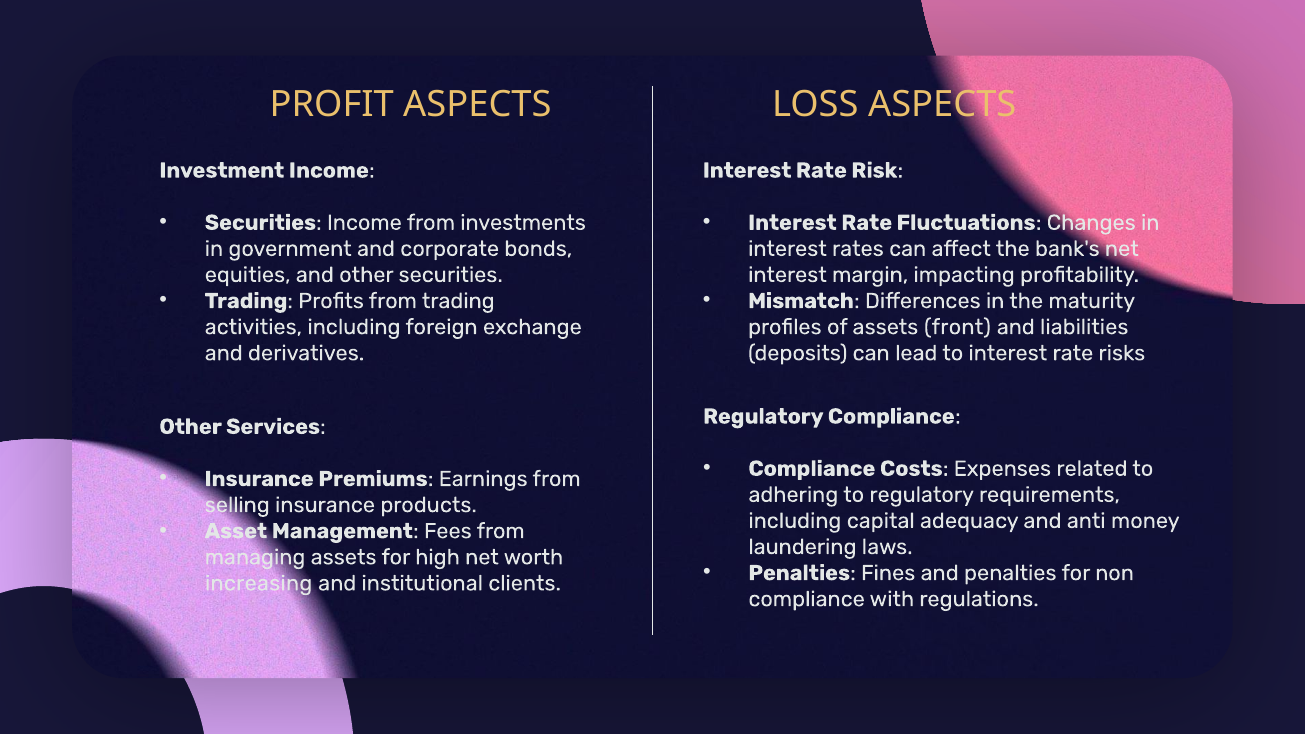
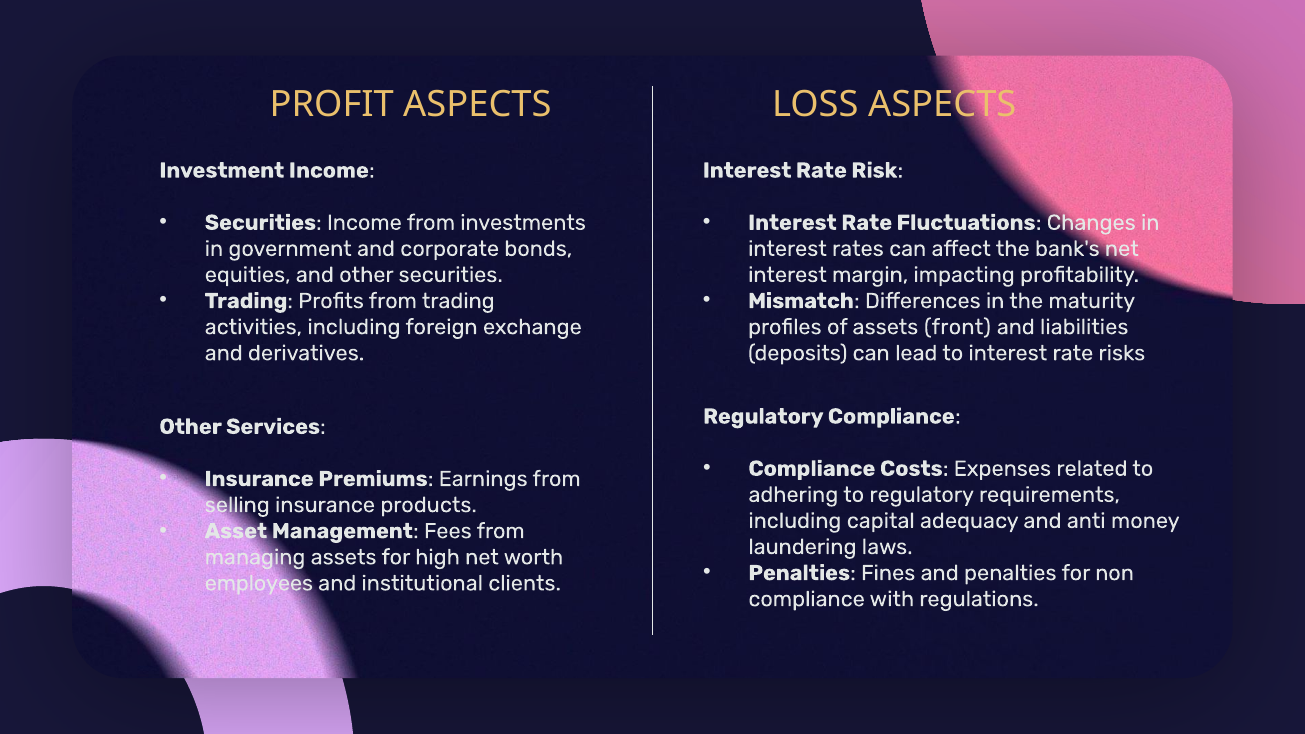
increasing: increasing -> employees (259, 583)
